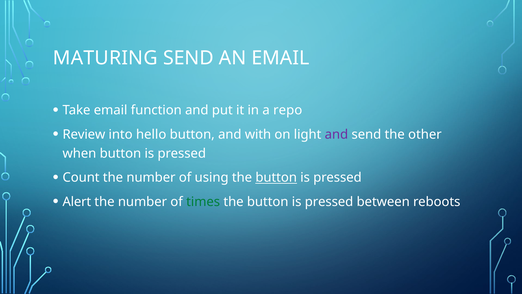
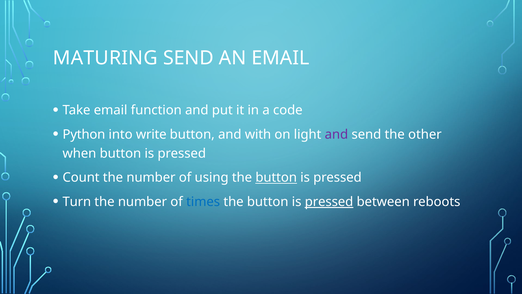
repo: repo -> code (288, 110)
Review: Review -> Python (84, 134)
hello: hello -> write (151, 134)
Alert: Alert -> Turn (77, 202)
times colour: green -> blue (203, 202)
pressed underline: none -> present (329, 202)
